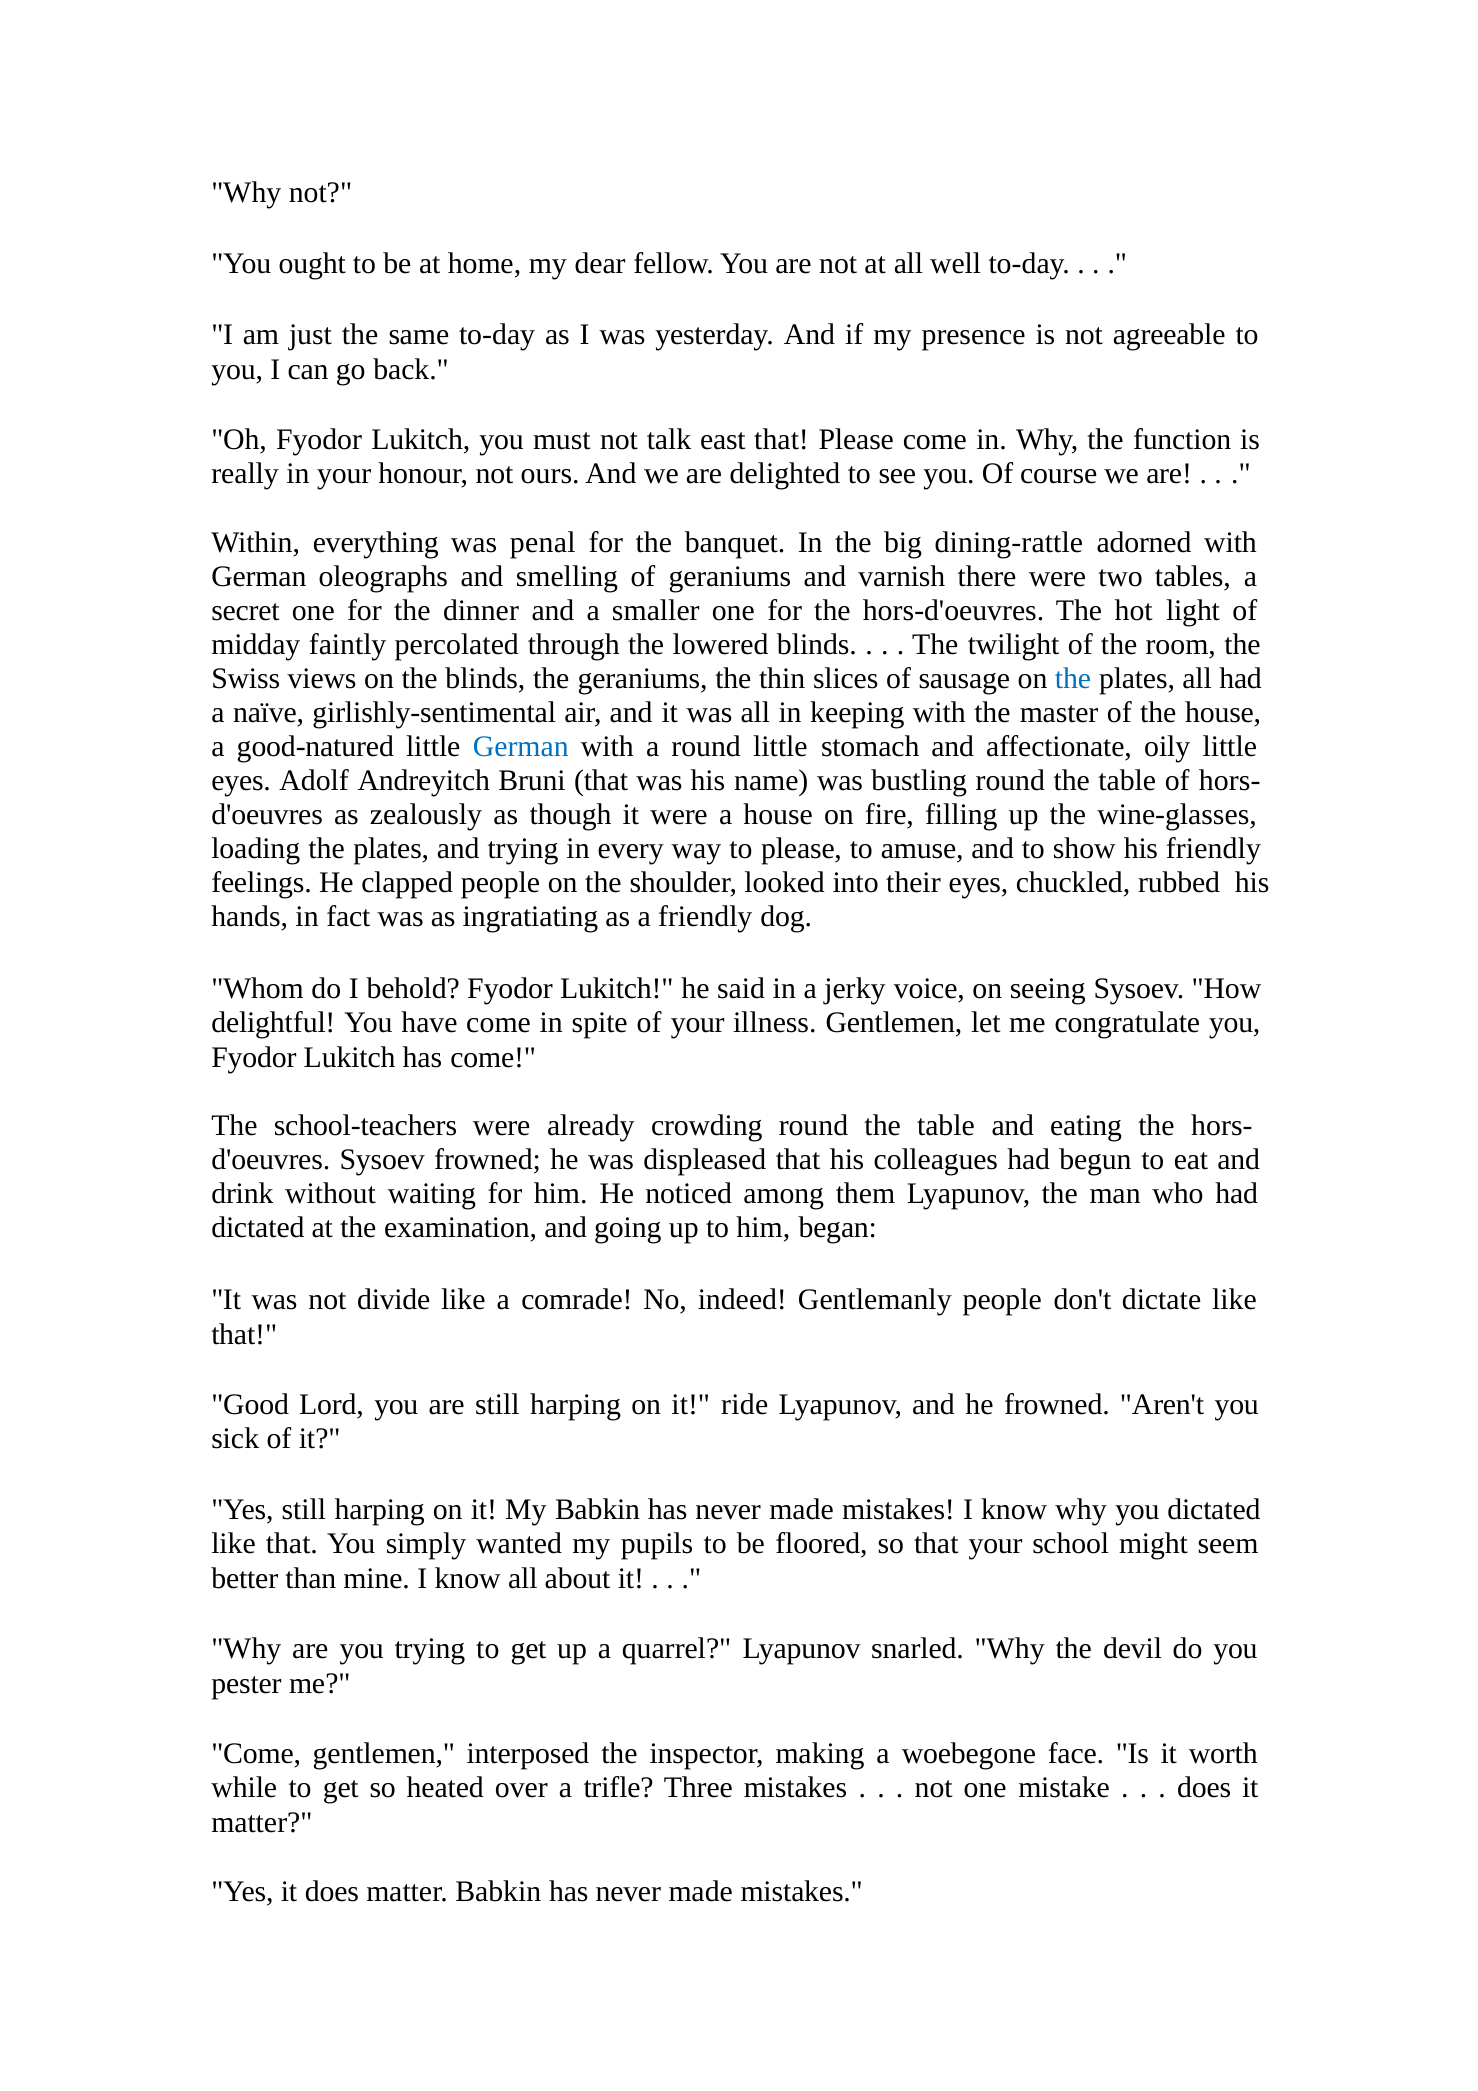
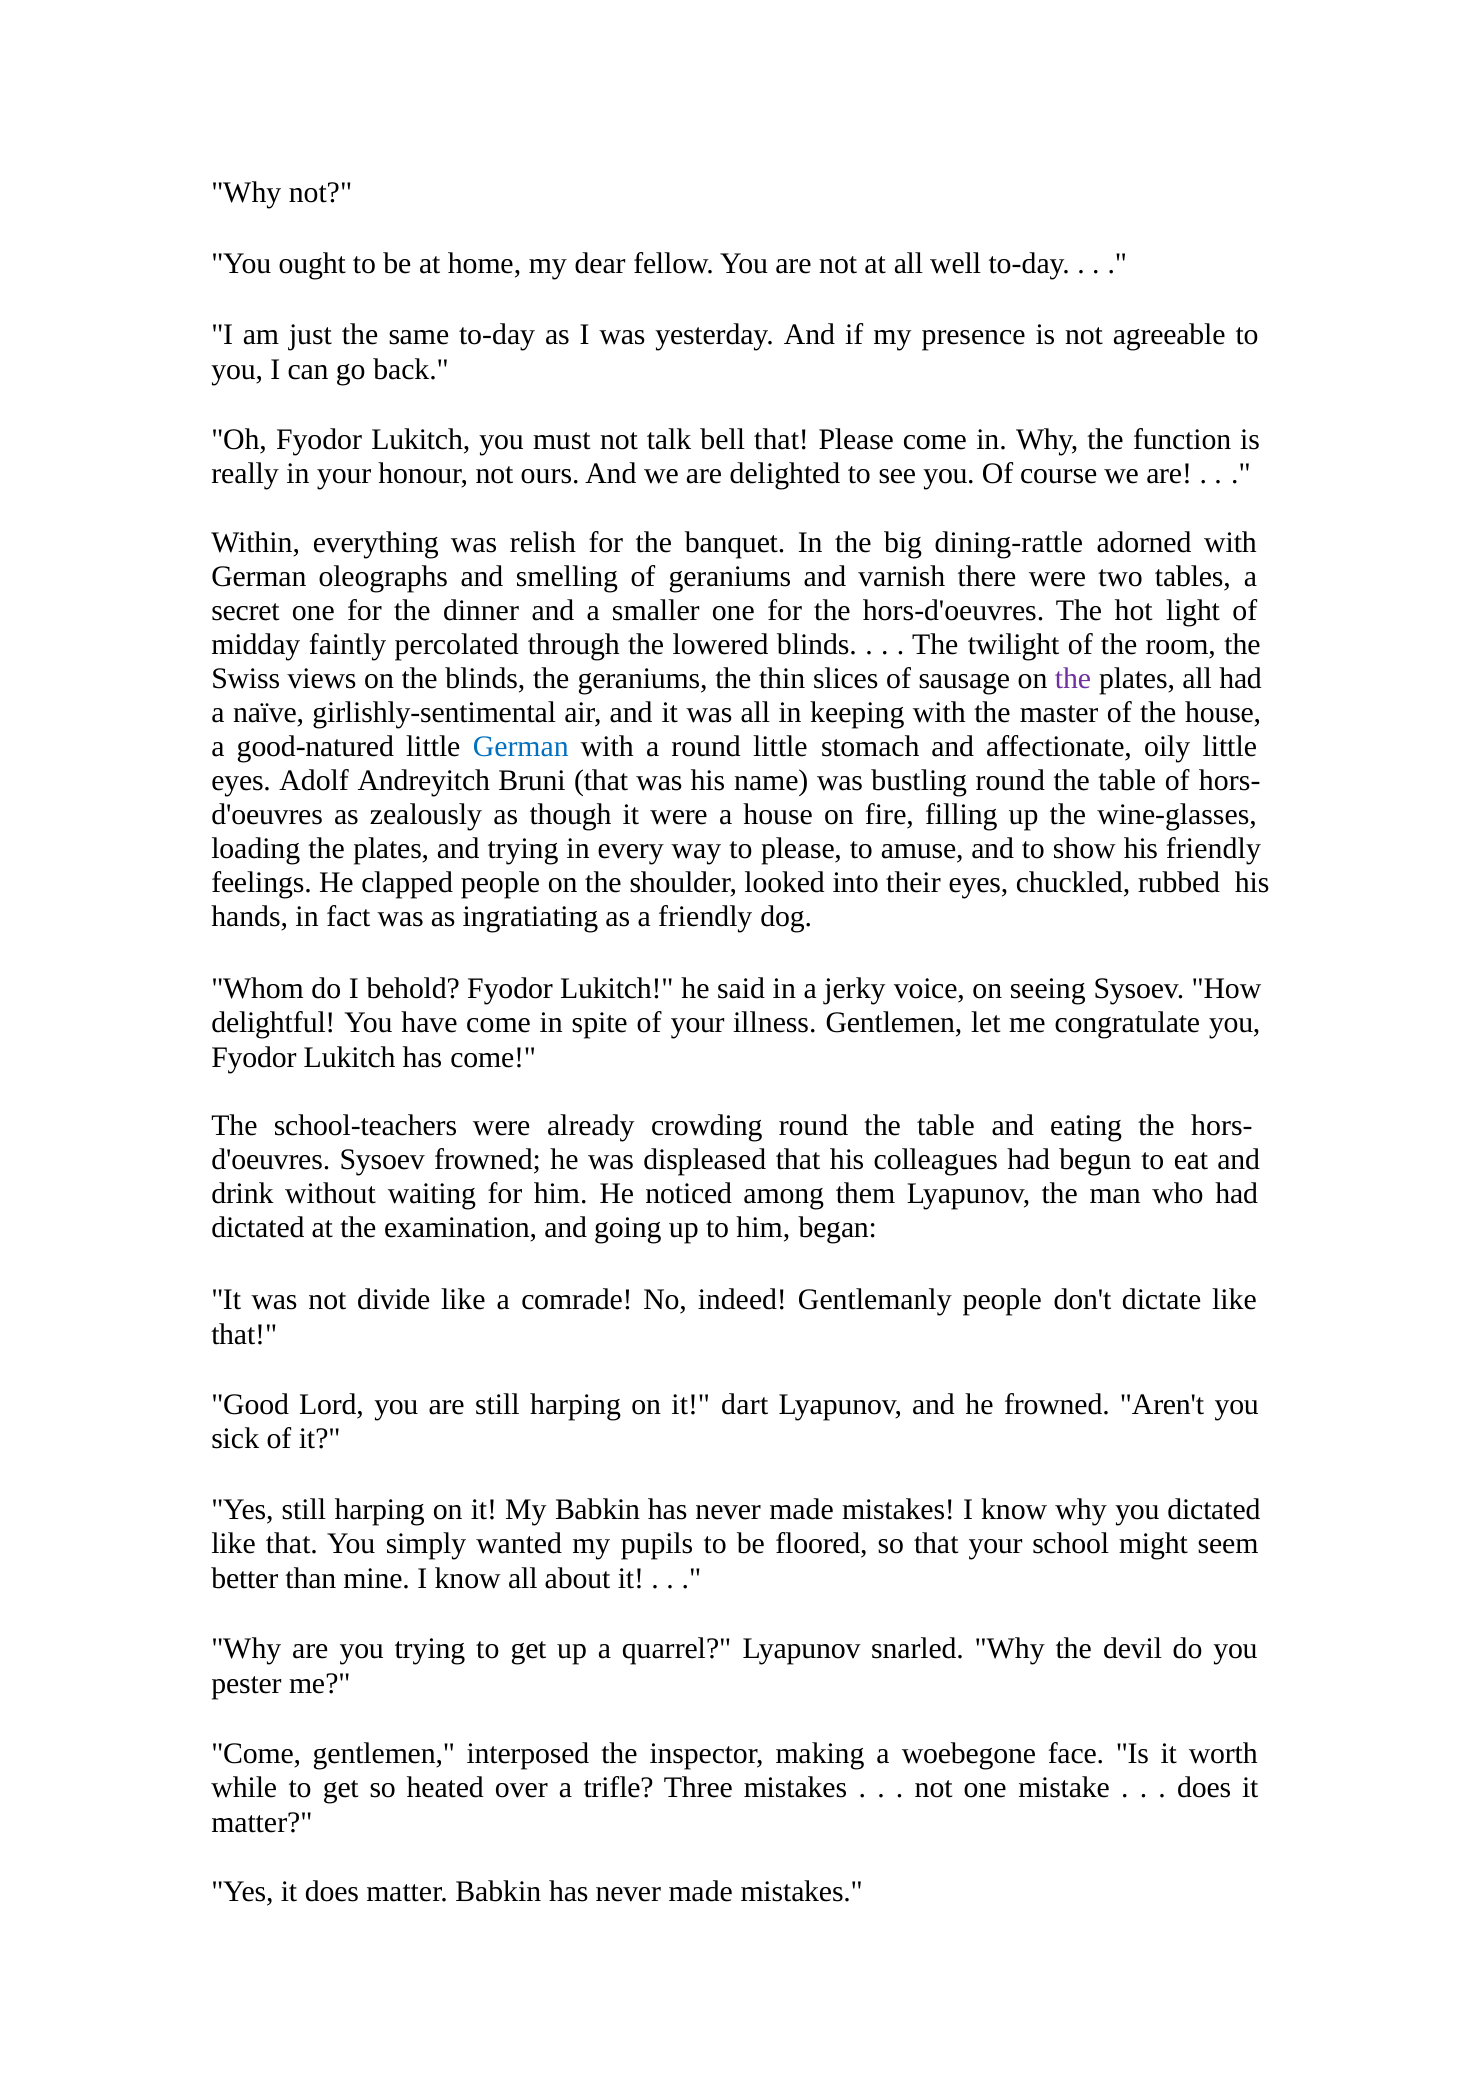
east: east -> bell (723, 440)
penal: penal -> relish (543, 543)
the colour: blue -> purple (1073, 679)
ride: ride -> dart (745, 1405)
